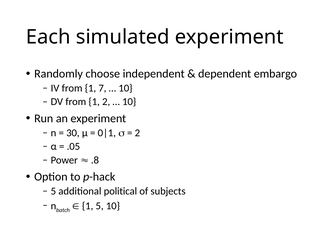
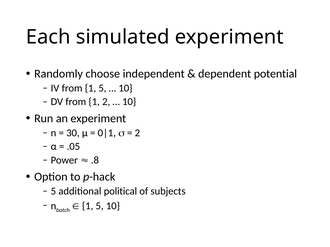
embargo: embargo -> potential (275, 74)
from 1 7: 7 -> 5 (102, 88)
